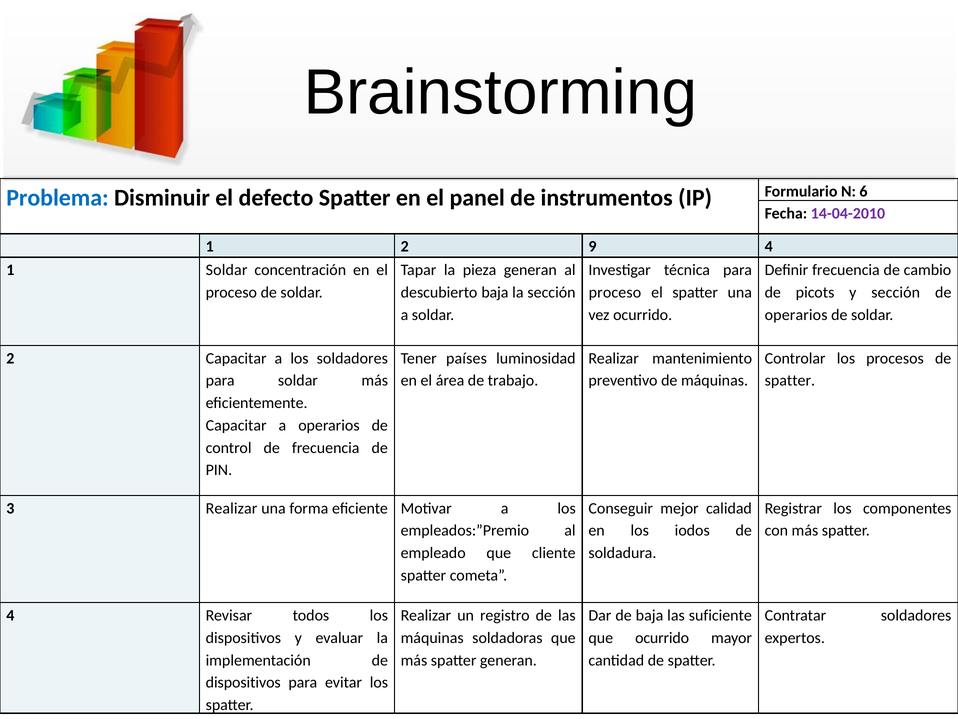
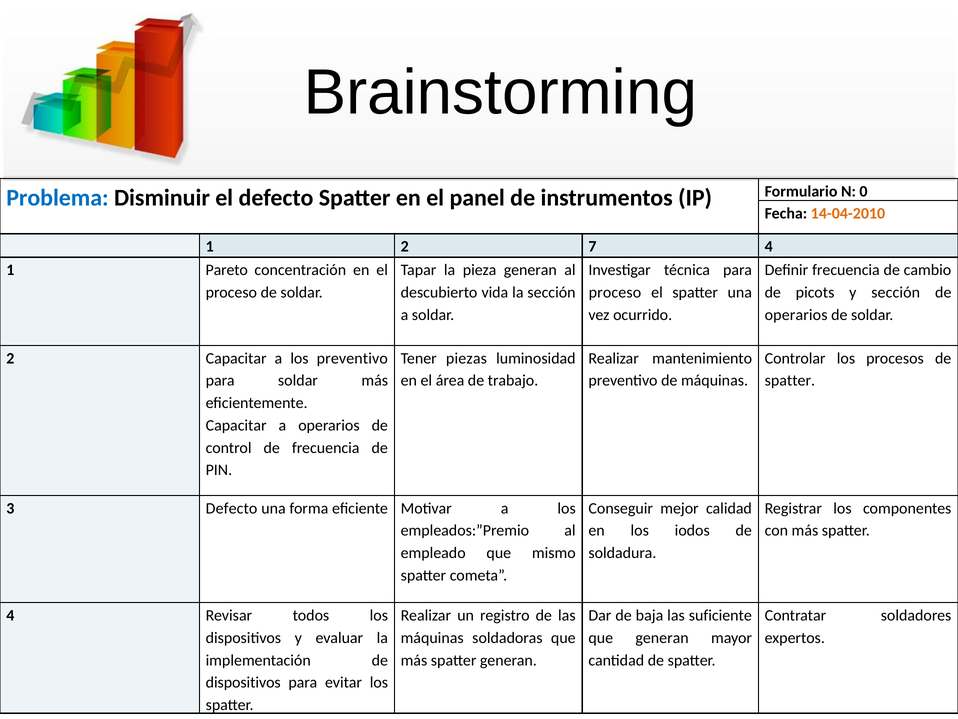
6: 6 -> 0 (864, 191)
14-04-2010 colour: purple -> orange (848, 213)
9: 9 -> 7 (593, 246)
1 Soldar: Soldar -> Pareto (227, 270)
descubierto baja: baja -> vida (495, 292)
los soldadores: soldadores -> preventivo (352, 358)
países: países -> piezas (466, 358)
3 Realizar: Realizar -> Defecto (232, 508)
cliente: cliente -> mismo (554, 553)
que ocurrido: ocurrido -> generan (662, 637)
